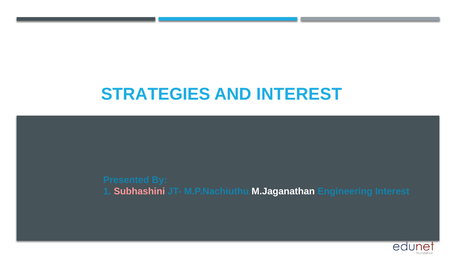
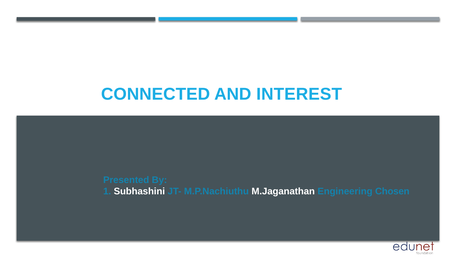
STRATEGIES: STRATEGIES -> CONNECTED (156, 94)
Subhashini colour: pink -> white (139, 191)
Engineering Interest: Interest -> Chosen (392, 191)
